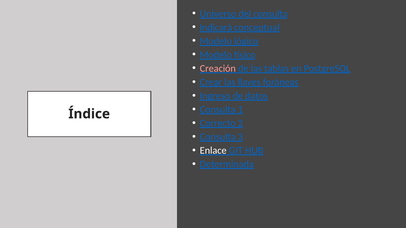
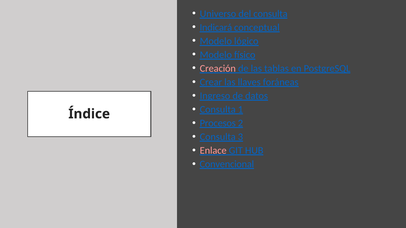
Correcto: Correcto -> Procesos (218, 123)
Enlace colour: white -> pink (213, 151)
Determinada: Determinada -> Convencional (227, 164)
